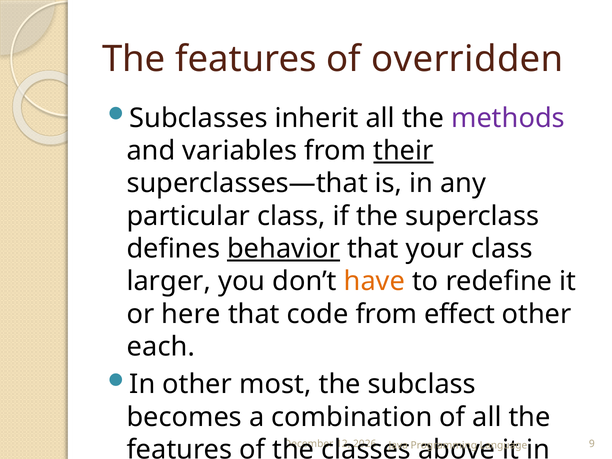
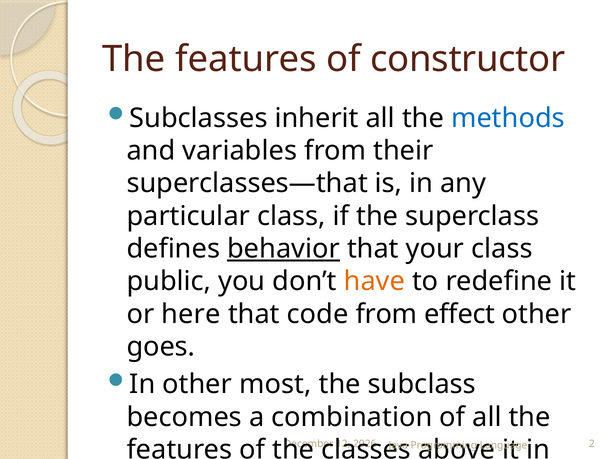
overridden: overridden -> constructor (468, 59)
methods colour: purple -> blue (508, 118)
their underline: present -> none (403, 151)
larger: larger -> public (169, 281)
each: each -> goes (161, 347)
9: 9 -> 2 (592, 444)
